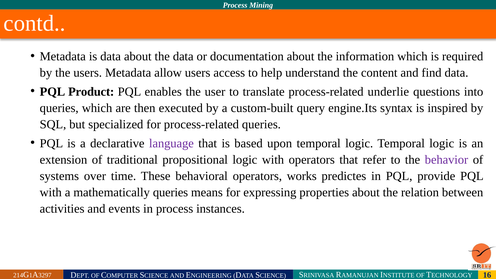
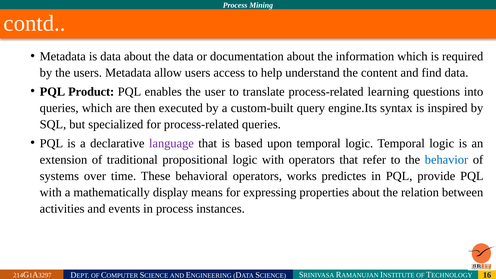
underlie: underlie -> learning (388, 92)
behavior colour: purple -> blue (446, 160)
mathematically queries: queries -> display (171, 192)
